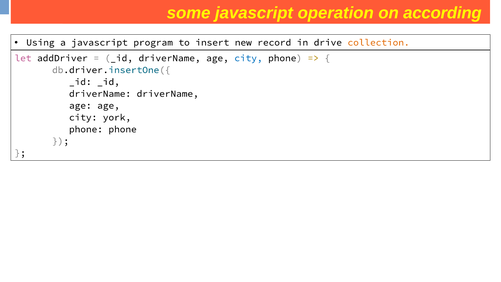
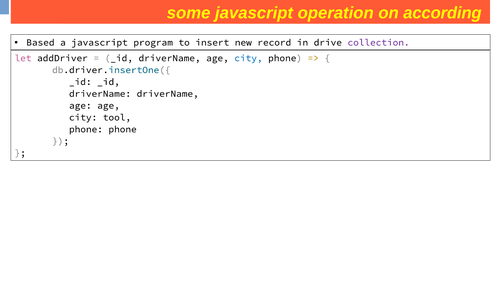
Using: Using -> Based (40, 42)
collection colour: orange -> purple (379, 42)
york: york -> tool (117, 117)
